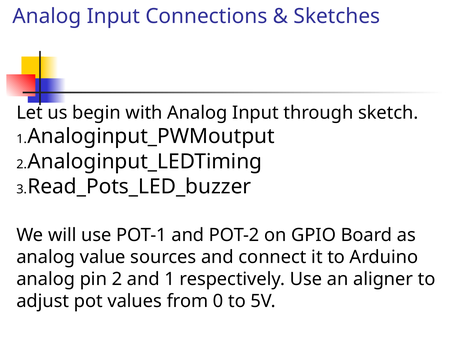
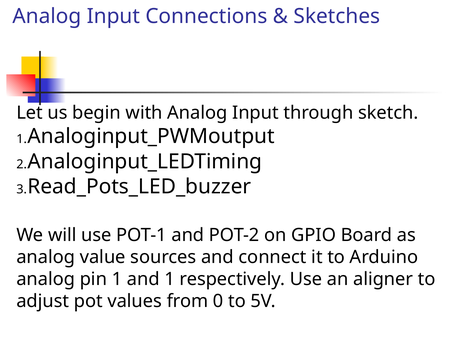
pin 2: 2 -> 1 (117, 279)
